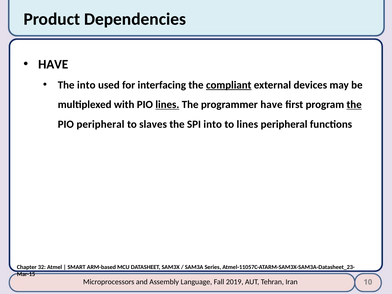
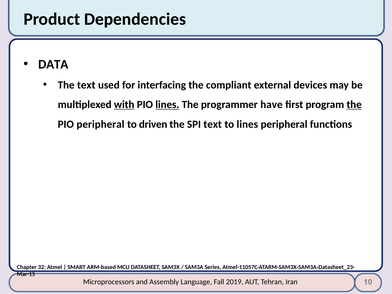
HAVE: HAVE -> DATA (53, 64)
The into: into -> text (86, 85)
compliant underline: present -> none (229, 85)
with underline: none -> present (124, 105)
slaves: slaves -> driven (153, 124)
SPI into: into -> text (213, 124)
